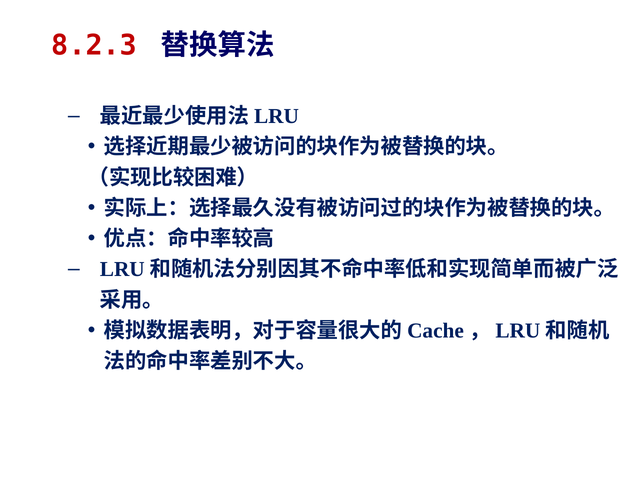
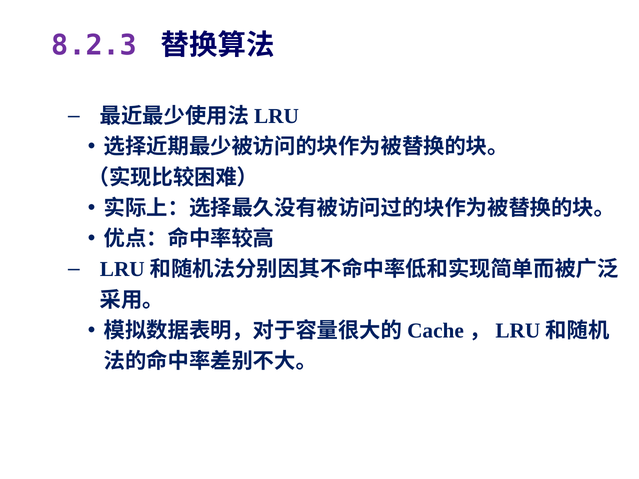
8.2.3 colour: red -> purple (94, 45)
